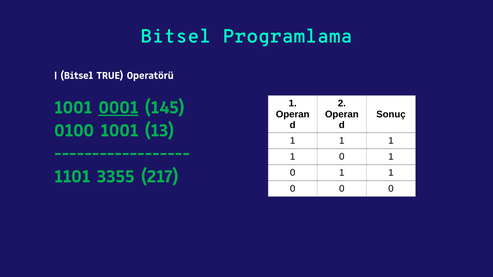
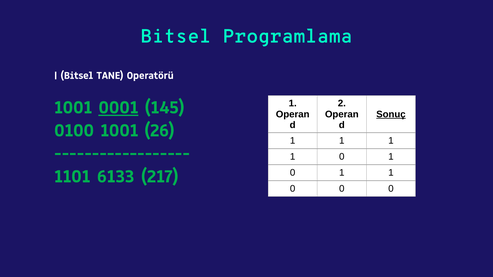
TRUE: TRUE -> TANE (110, 75)
Sonuç underline: none -> present (391, 114)
13: 13 -> 26 (159, 130)
3355: 3355 -> 6133 (116, 176)
